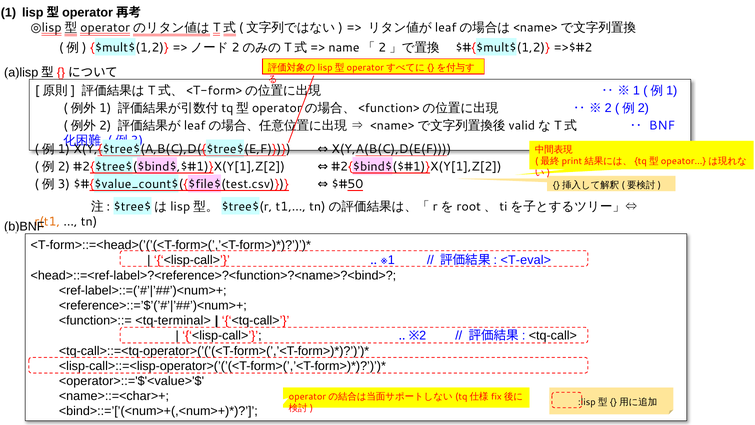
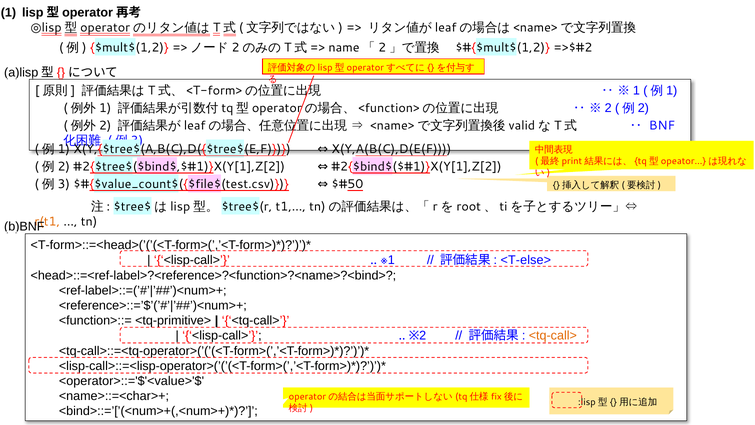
<T-eval>: <T-eval> -> <T-else> (526, 260)
<tq-terminal>: <tq-terminal> -> <tq-primitive> (173, 320)
<tq-call> colour: black -> orange (553, 336)
